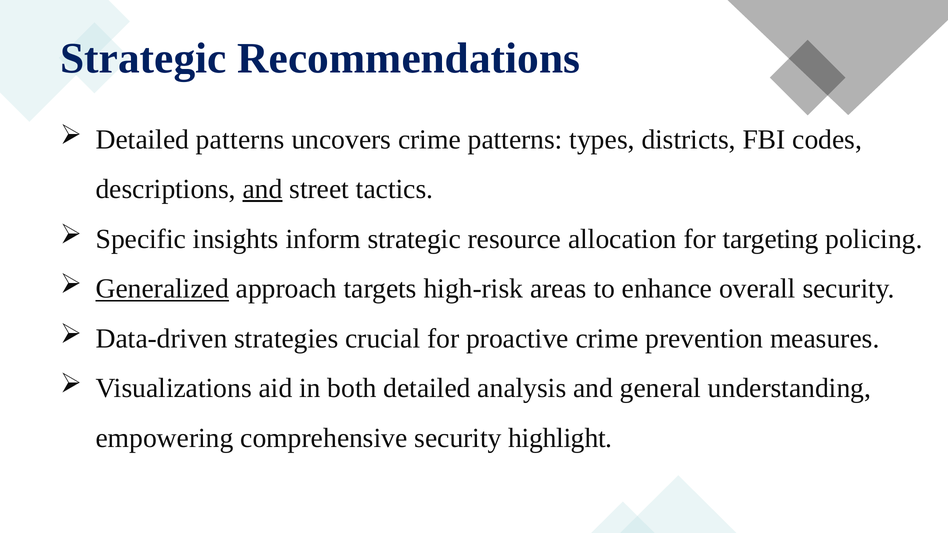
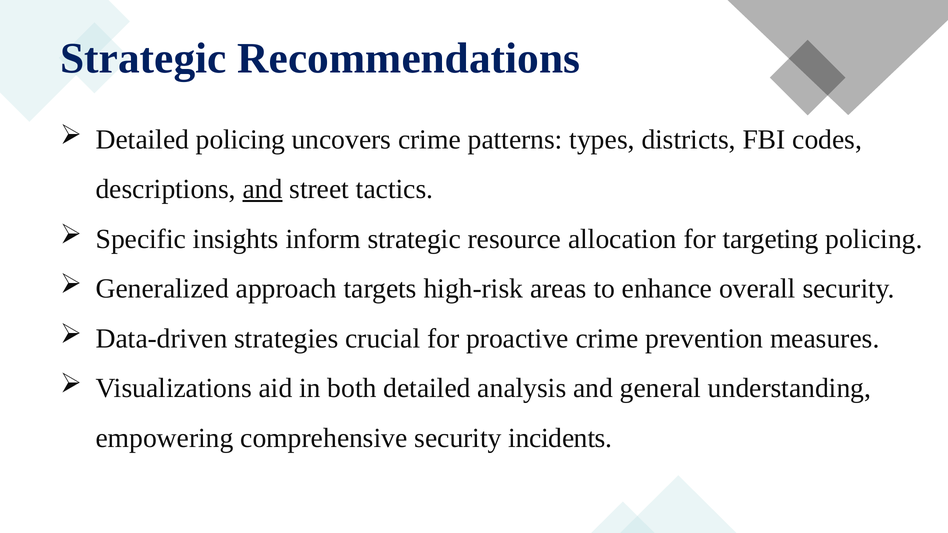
Detailed patterns: patterns -> policing (240, 139)
Generalized underline: present -> none (162, 289)
highlight: highlight -> incidents (560, 438)
